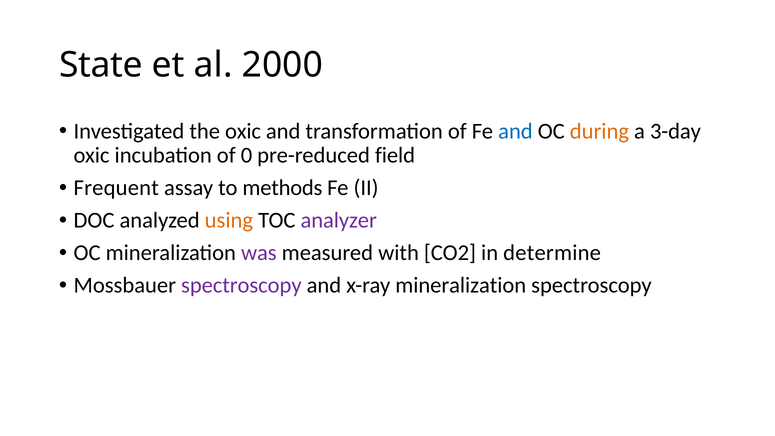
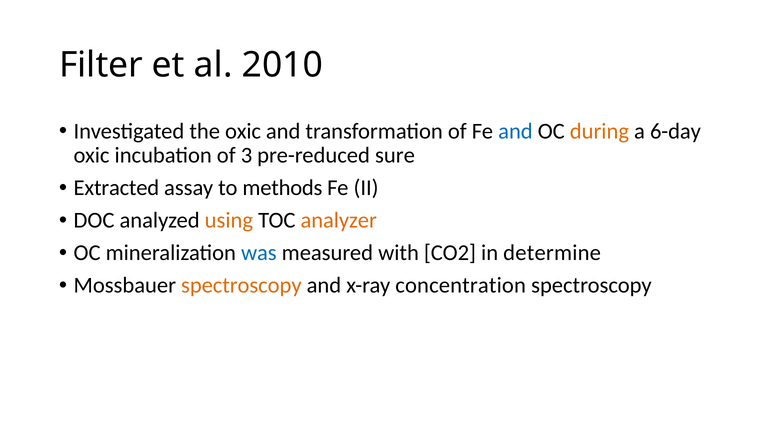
State: State -> Filter (101, 65)
2000: 2000 -> 2010 (282, 65)
3-day: 3-day -> 6-day (675, 131)
0: 0 -> 3 (246, 155)
field: field -> sure (395, 155)
Frequent: Frequent -> Extracted (116, 188)
analyzer colour: purple -> orange (339, 220)
was colour: purple -> blue (259, 253)
spectroscopy colour: purple -> orange (241, 285)
x-ray mineralization: mineralization -> concentration (461, 285)
